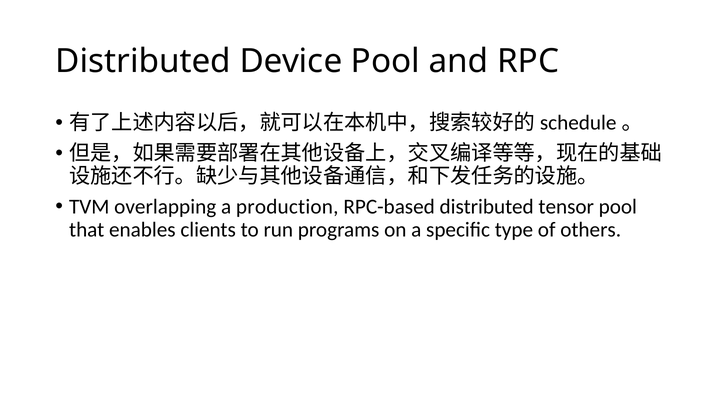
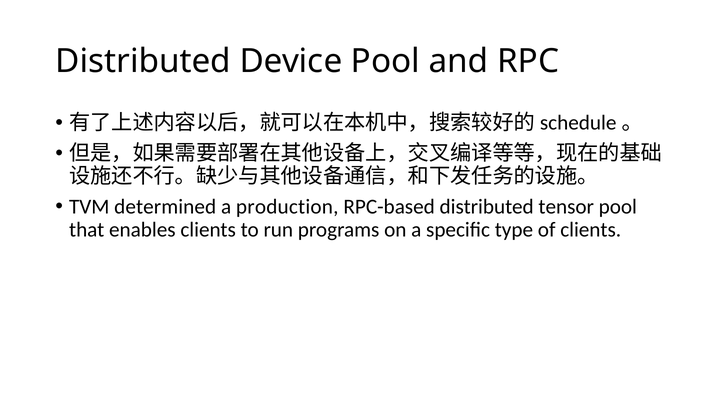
overlapping: overlapping -> determined (165, 207)
of others: others -> clients (591, 230)
